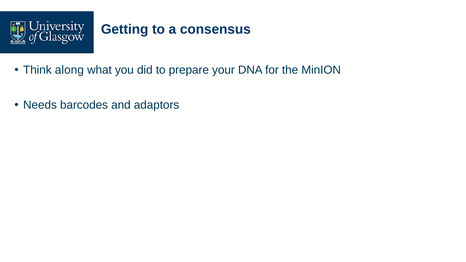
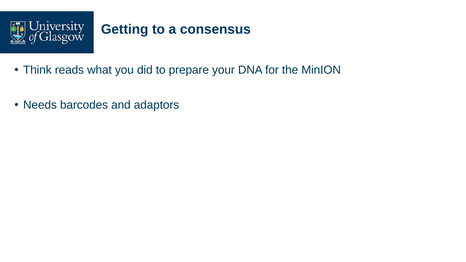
along: along -> reads (69, 70)
